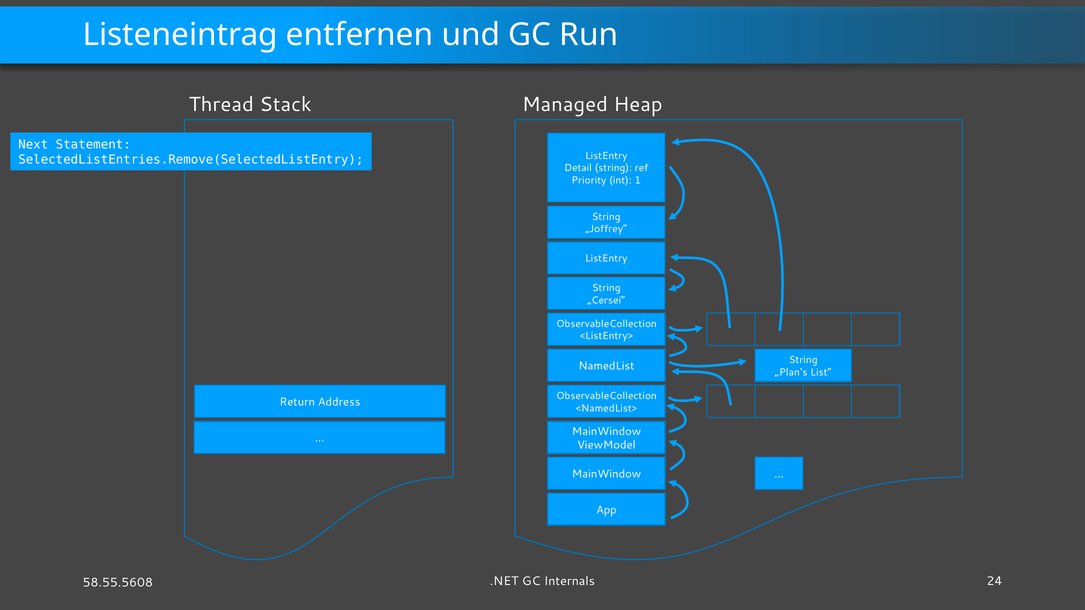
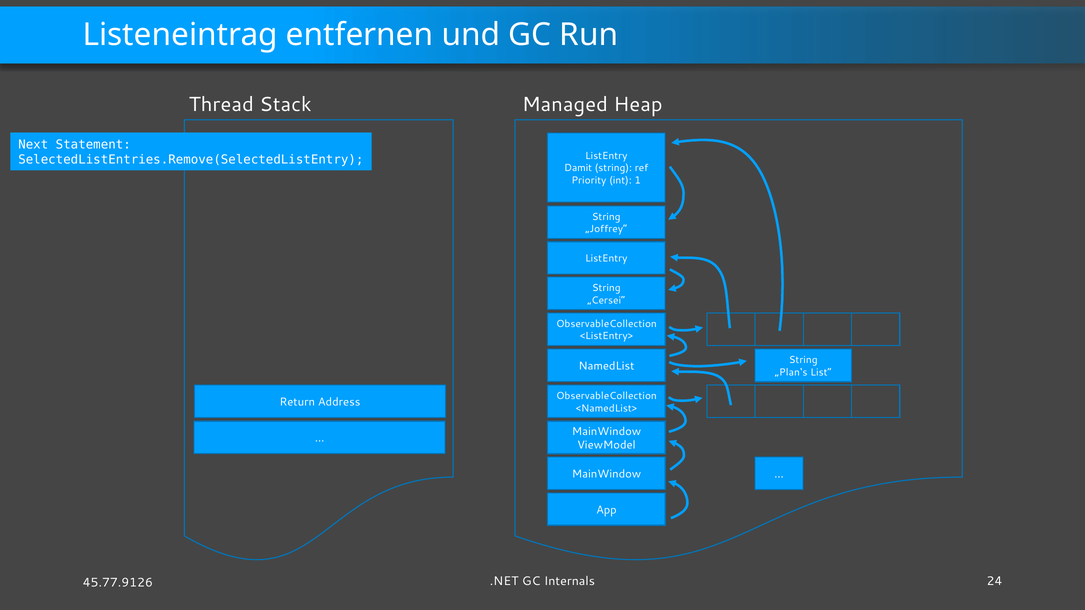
Detail: Detail -> Damit (578, 168)
58.55.5608: 58.55.5608 -> 45.77.9126 (118, 583)
